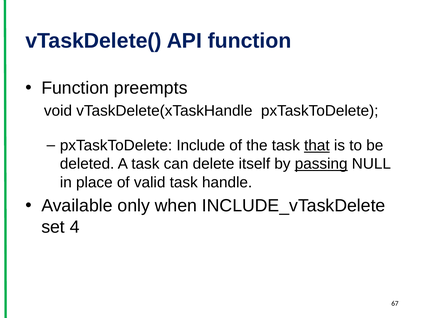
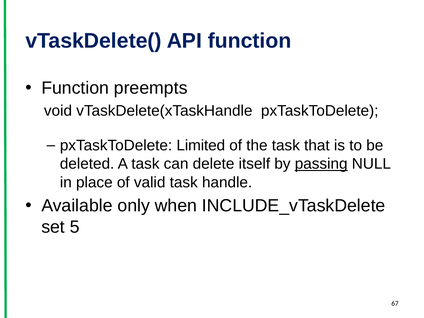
Include: Include -> Limited (201, 146)
that underline: present -> none (317, 146)
4: 4 -> 5 (75, 227)
